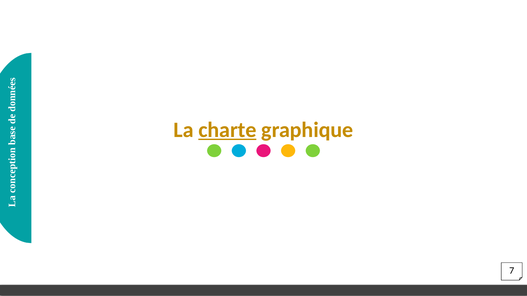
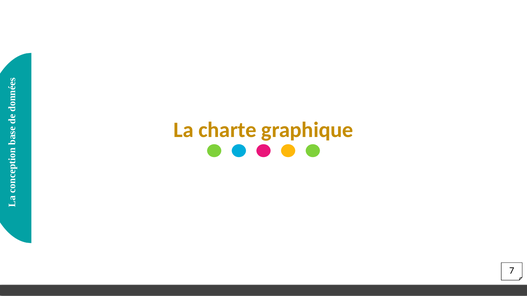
charte underline: present -> none (227, 130)
